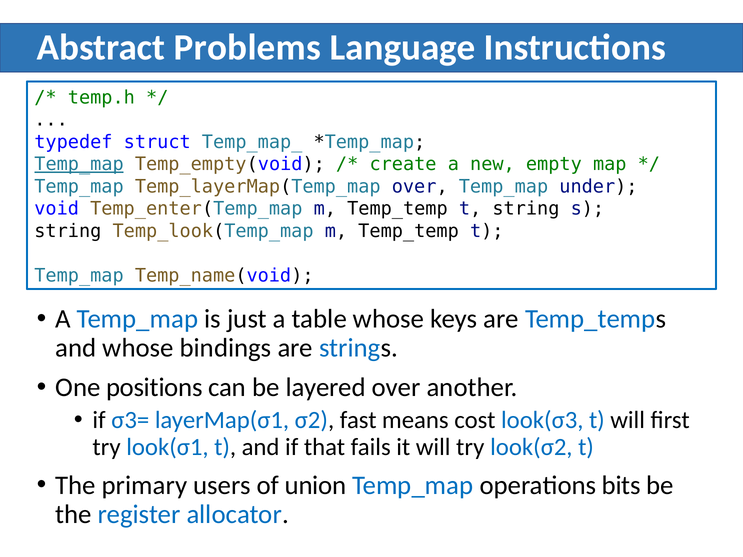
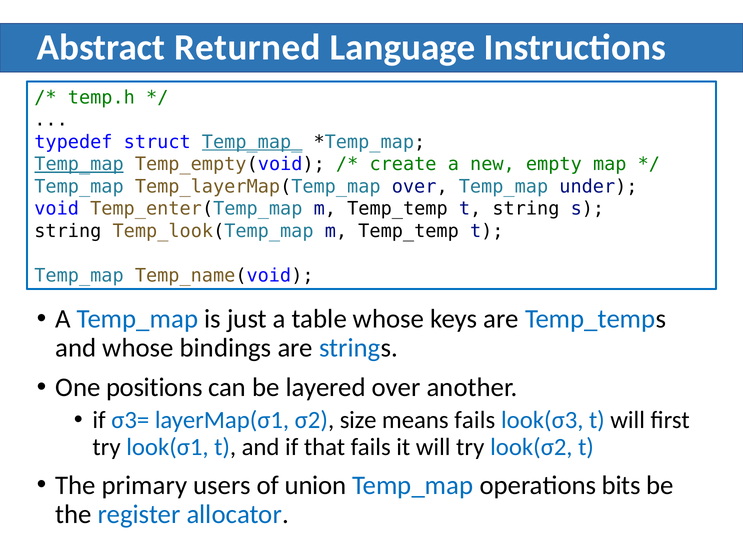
Problems: Problems -> Returned (247, 47)
Temp_map_ underline: none -> present (252, 142)
fast: fast -> size (358, 420)
means cost: cost -> fails (475, 420)
